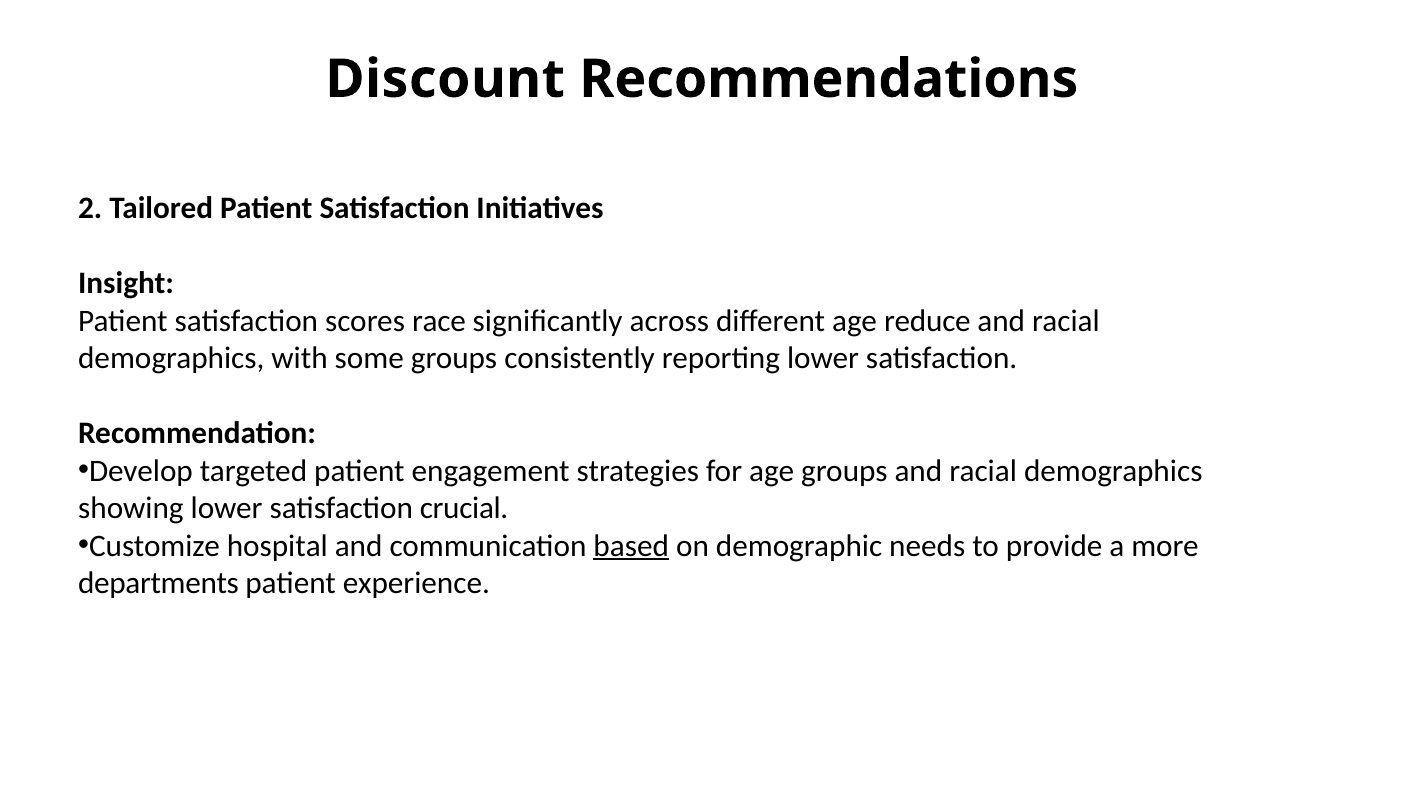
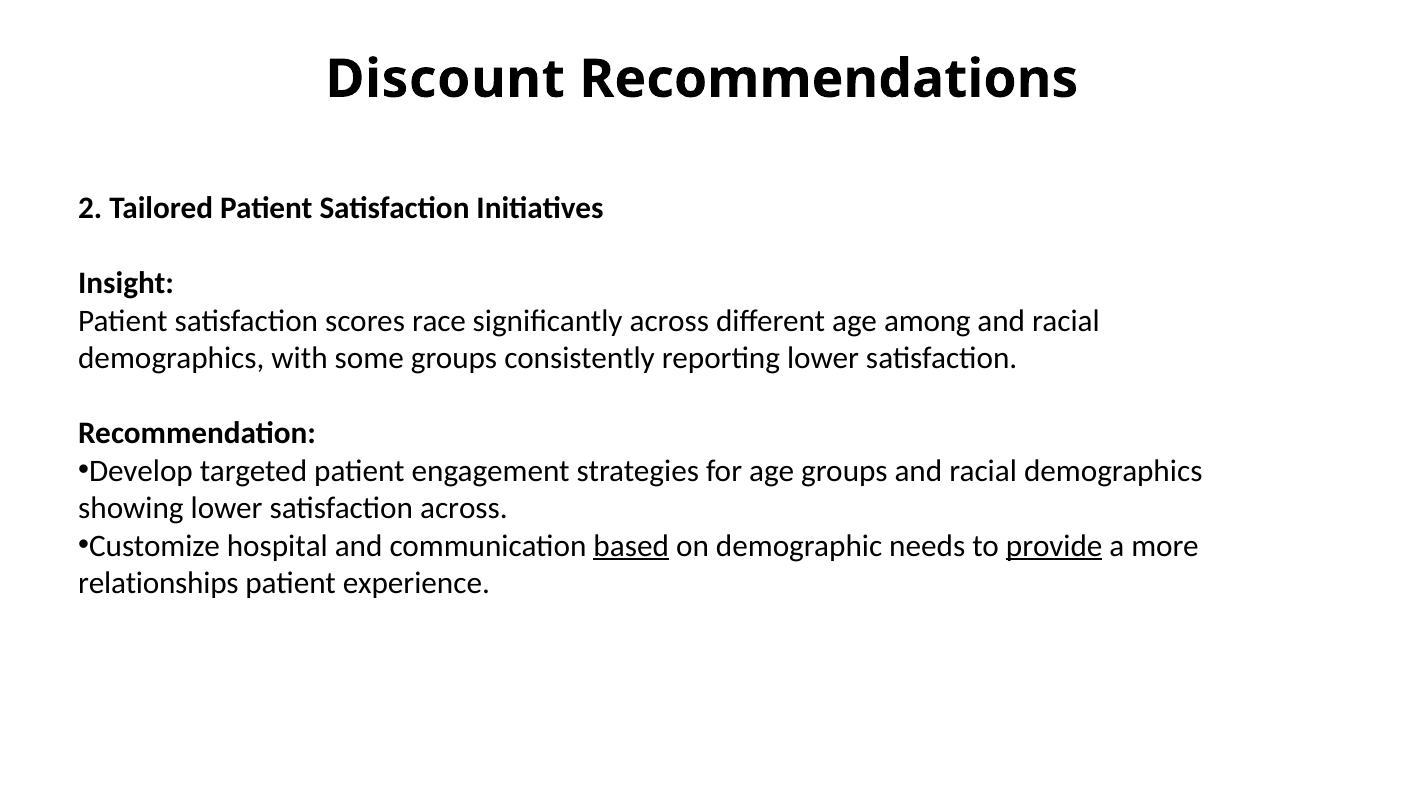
reduce: reduce -> among (927, 321)
satisfaction crucial: crucial -> across (464, 508)
provide underline: none -> present (1054, 546)
departments: departments -> relationships (158, 583)
